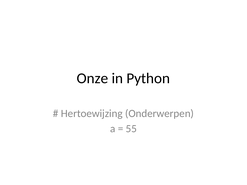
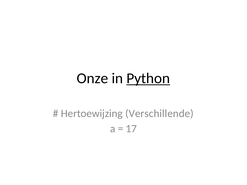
Python underline: none -> present (148, 78)
Onderwerpen: Onderwerpen -> Verschillende (159, 114)
55: 55 -> 17 (131, 129)
